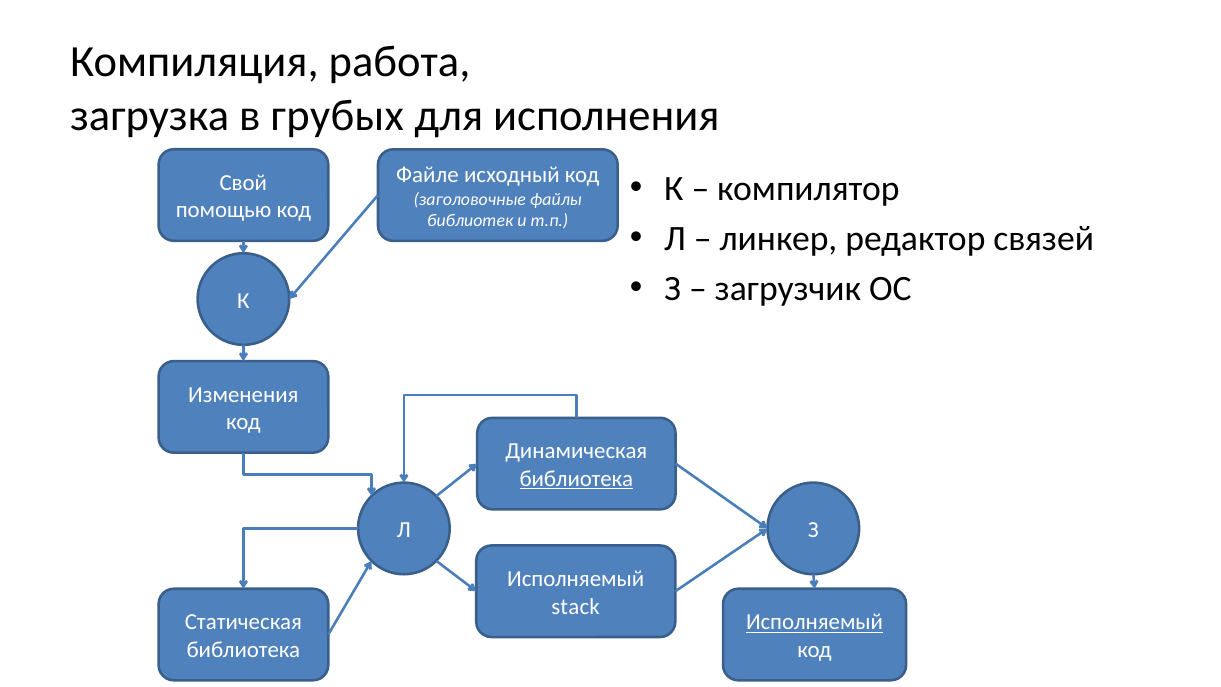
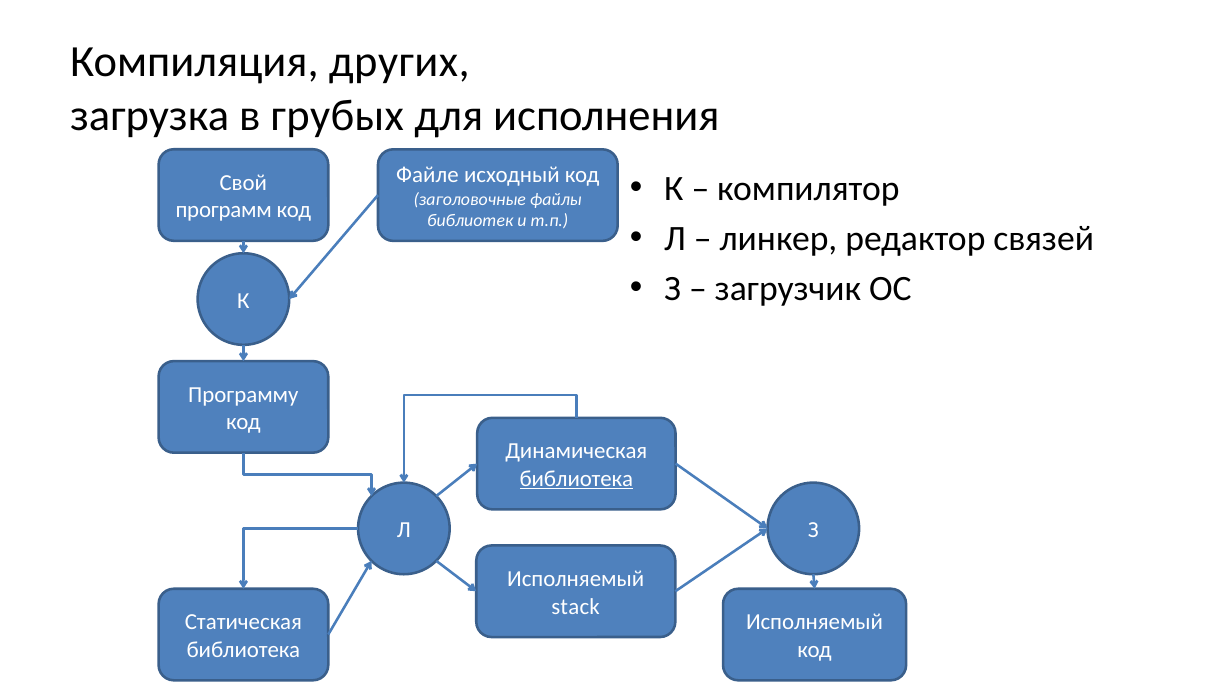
работа: работа -> других (399, 62)
помощью: помощью -> программ (224, 210)
Изменения: Изменения -> Программу (243, 395)
Исполняемый underline: present -> none (815, 622)
